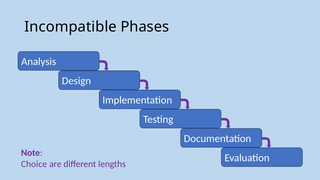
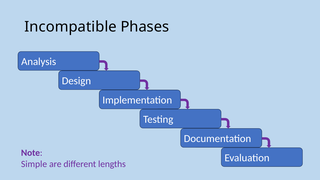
Choice: Choice -> Simple (34, 164)
